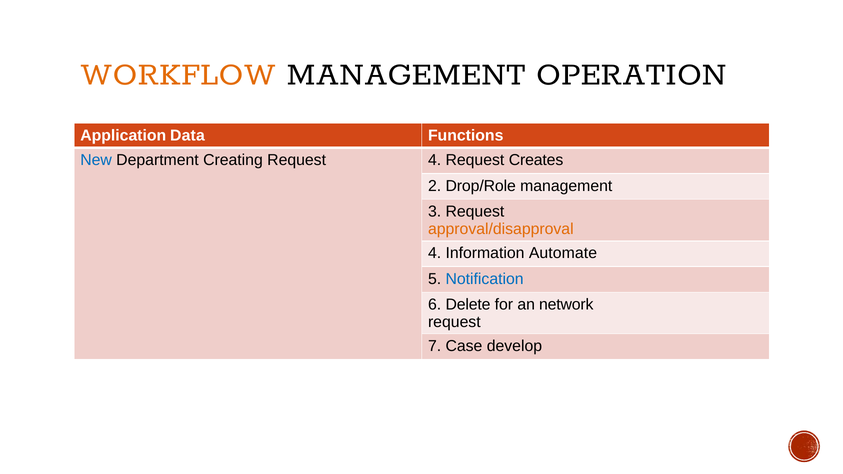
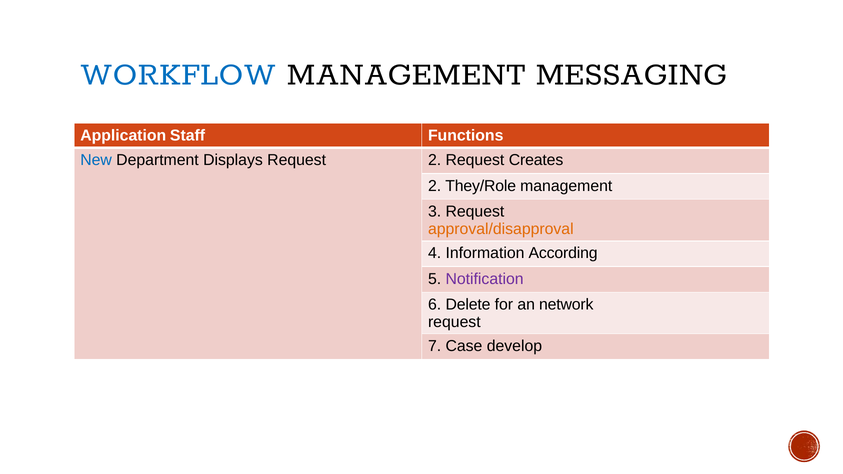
WORKFLOW colour: orange -> blue (178, 73)
OPERATION: OPERATION -> MESSAGING (632, 73)
Data: Data -> Staff (188, 135)
Creating: Creating -> Displays (233, 160)
Request 4: 4 -> 2 (435, 160)
Drop/Role: Drop/Role -> They/Role (481, 186)
Automate: Automate -> According (563, 253)
Notification colour: blue -> purple (485, 279)
